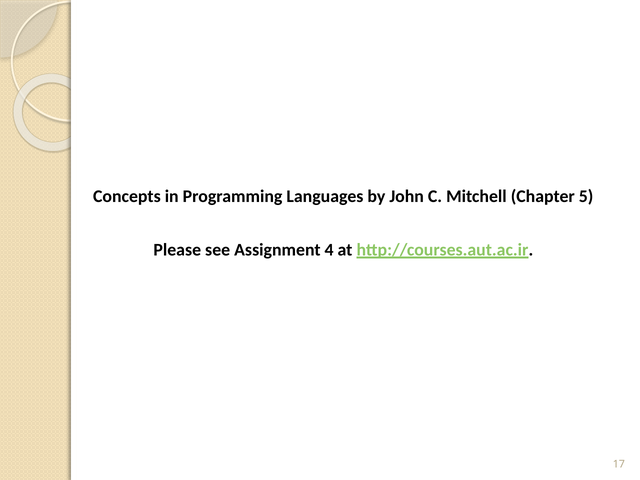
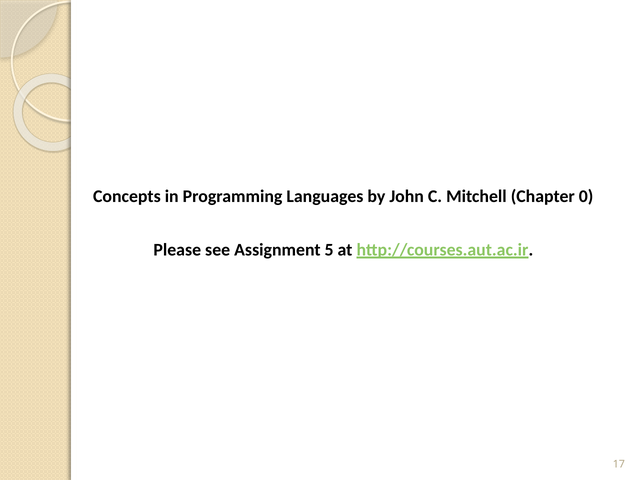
5: 5 -> 0 (586, 196)
4: 4 -> 5 (329, 250)
